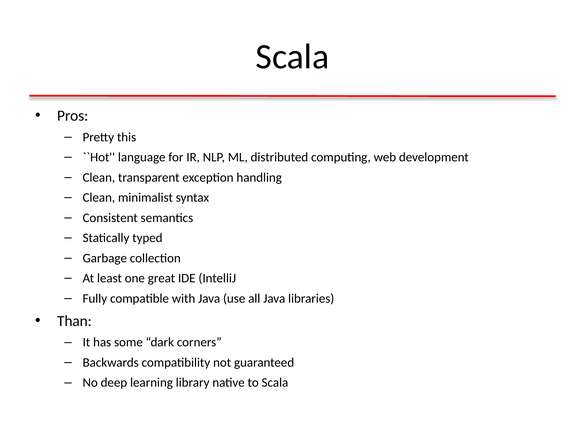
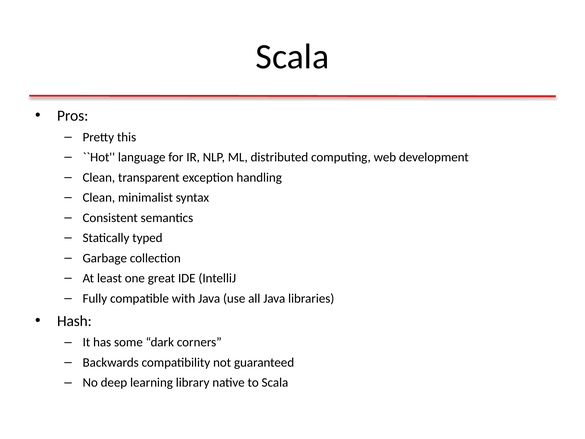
Than: Than -> Hash (74, 321)
